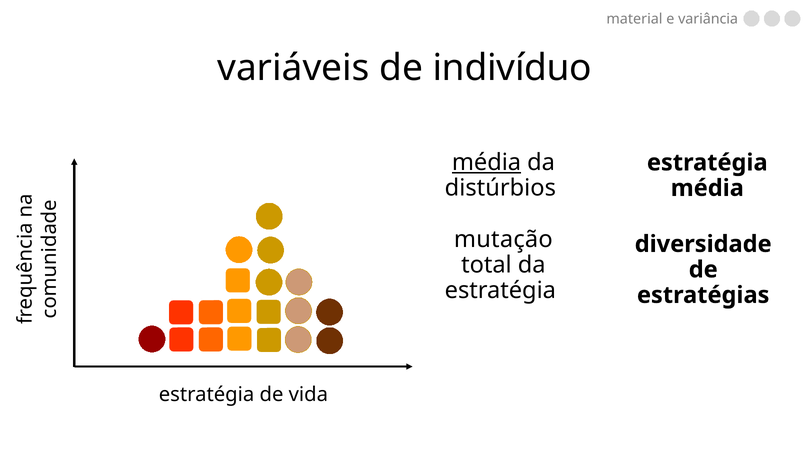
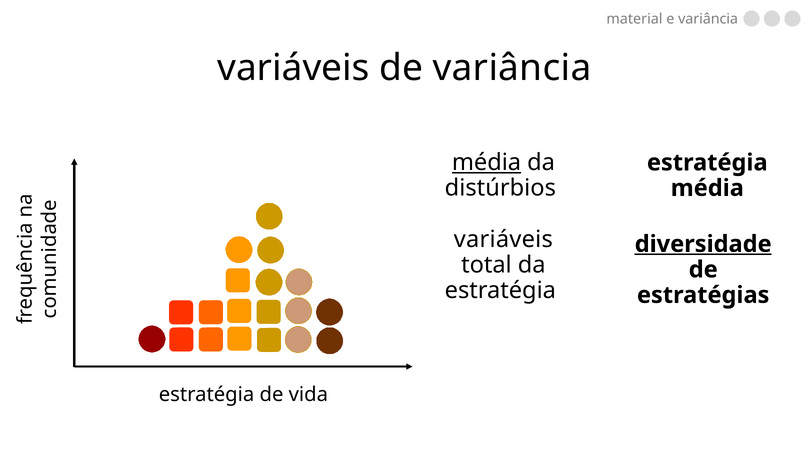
de indivíduo: indivíduo -> variância (512, 68)
mutação: mutação -> variáveis (503, 239)
diversidade underline: none -> present (703, 244)
